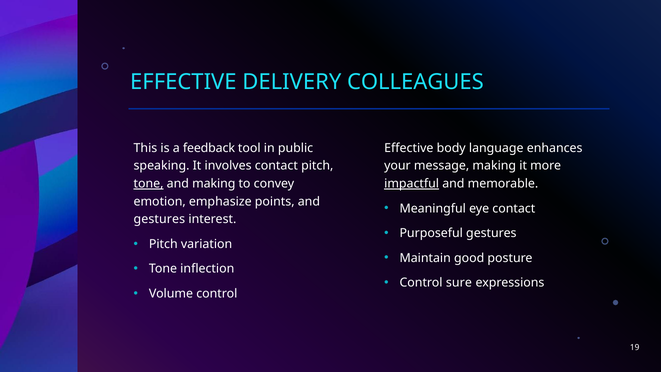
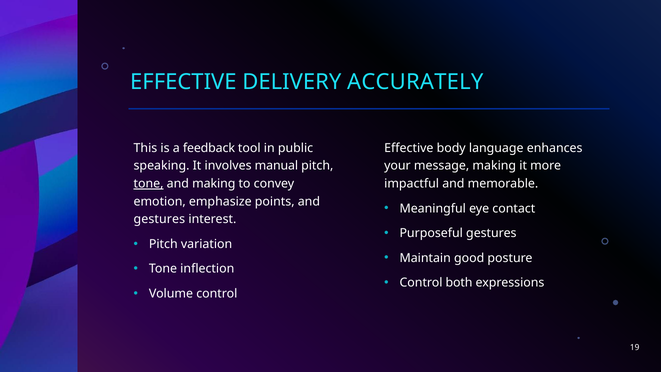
COLLEAGUES: COLLEAGUES -> ACCURATELY (415, 82)
involves contact: contact -> manual (276, 166)
impactful underline: present -> none (412, 184)
sure: sure -> both (459, 283)
